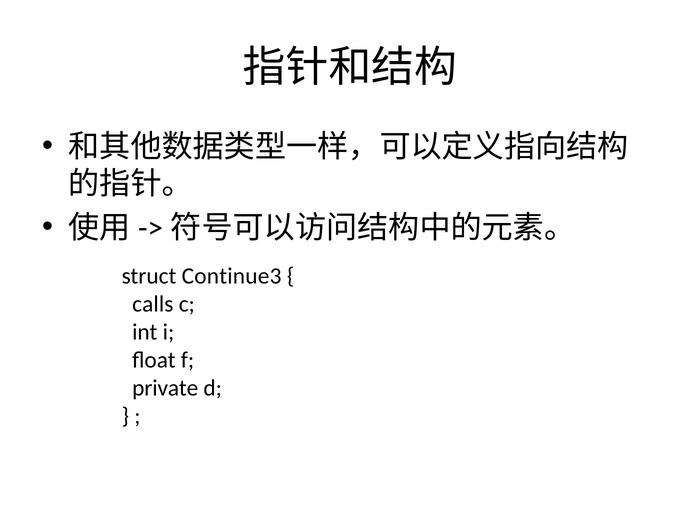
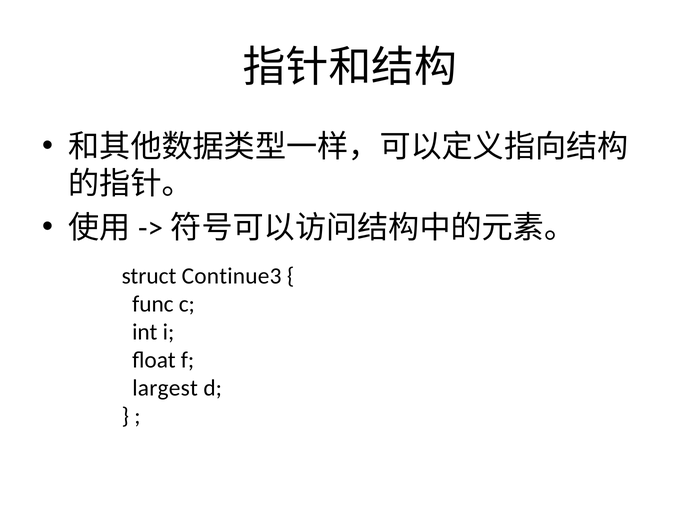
calls: calls -> func (153, 304)
private: private -> largest (165, 388)
